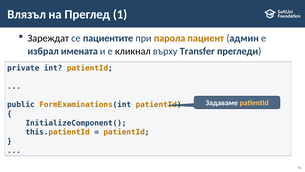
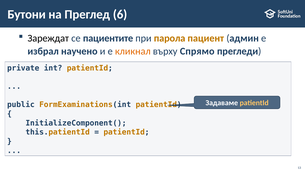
Влязъл: Влязъл -> Бутони (27, 14)
1: 1 -> 6 (120, 14)
имената: имената -> научено (79, 51)
кликнал colour: black -> orange (133, 51)
Transfer: Transfer -> Спрямо (197, 51)
